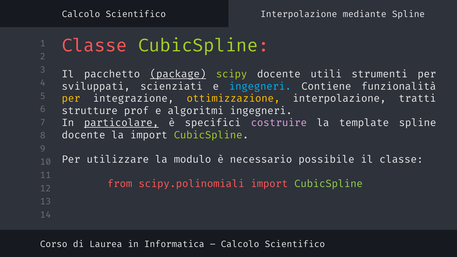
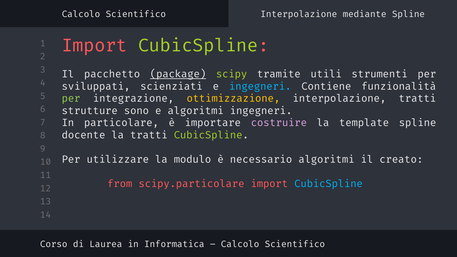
Classe: Classe -> Import (94, 46)
scipy docente: docente -> tramite (279, 74)
per colour: yellow -> light green (71, 99)
prof: prof -> sono (136, 111)
particolare underline: present -> none (121, 123)
specifici: specifici -> importare (213, 123)
la import: import -> tratti (149, 135)
necessario possibile: possibile -> algoritmi (326, 159)
il classe: classe -> creato (401, 159)
scipy.polinomiali: scipy.polinomiali -> scipy.particolare (191, 184)
CubicSpline colour: light green -> light blue (329, 184)
